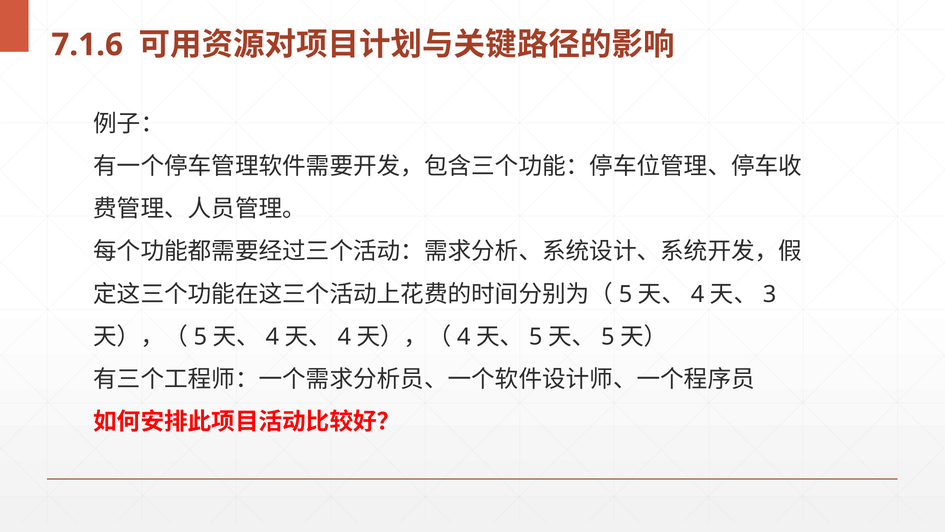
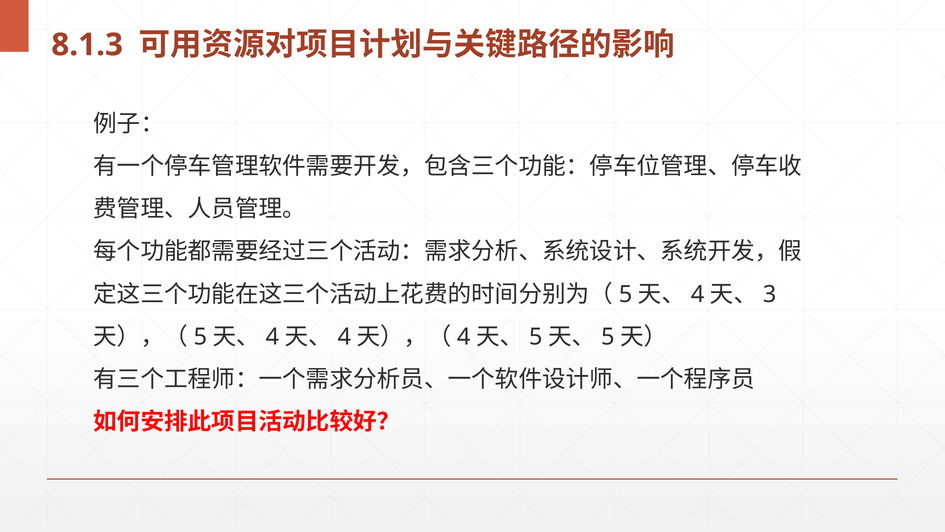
7.1.6: 7.1.6 -> 8.1.3 (87, 45)
